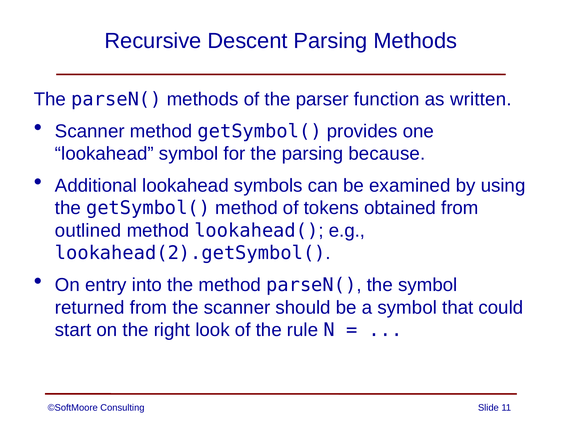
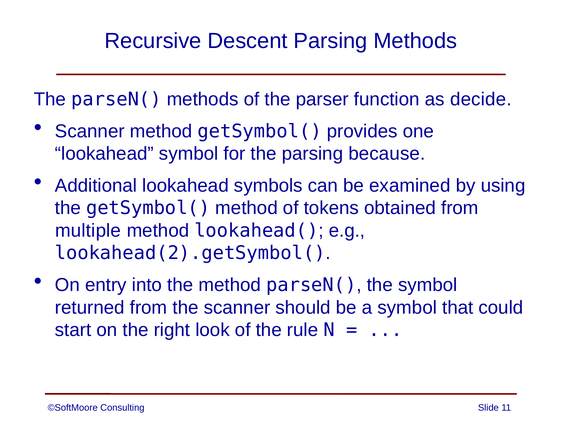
written: written -> decide (481, 99)
outlined: outlined -> multiple (88, 230)
